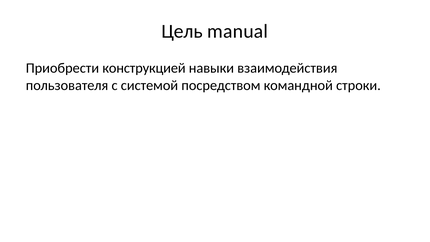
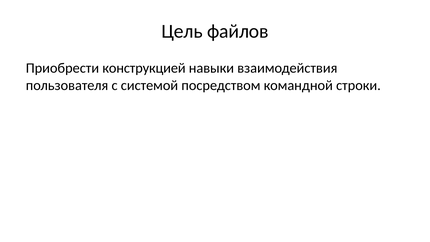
manual: manual -> файлов (238, 31)
